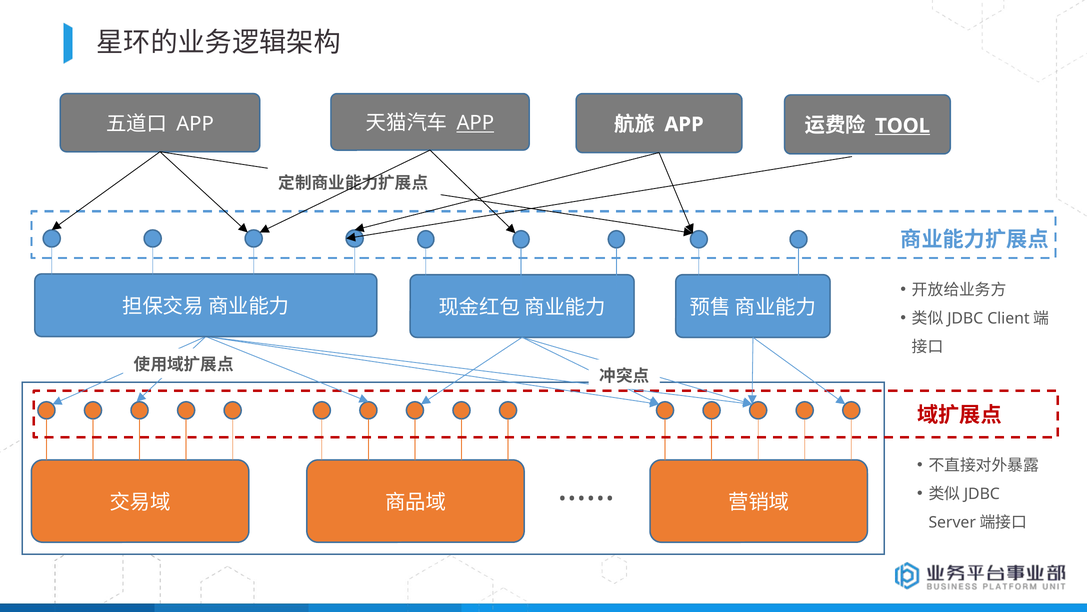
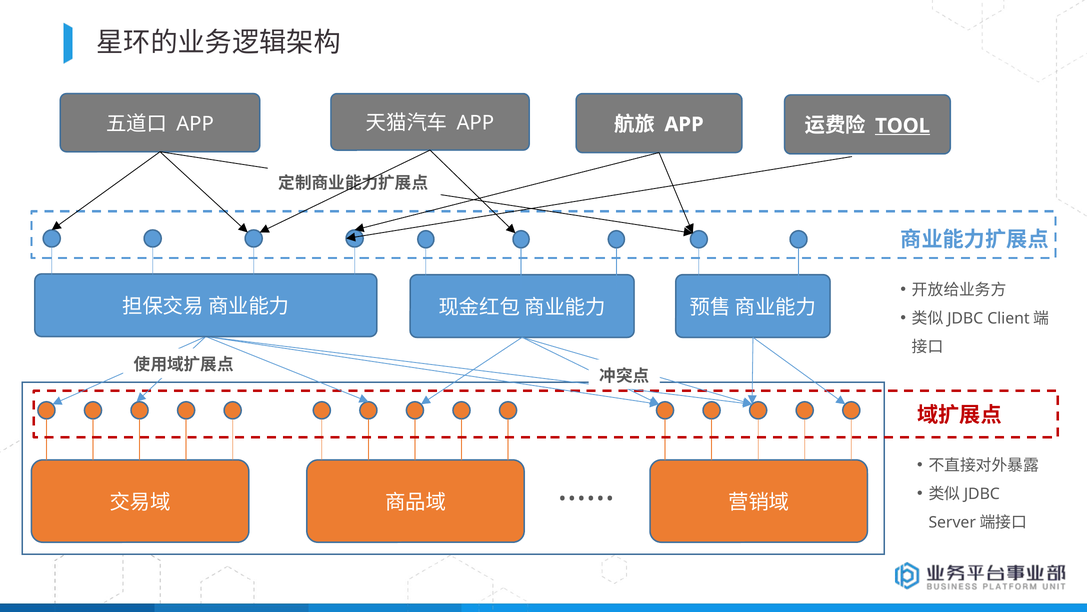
APP underline: present -> none (475, 123)
